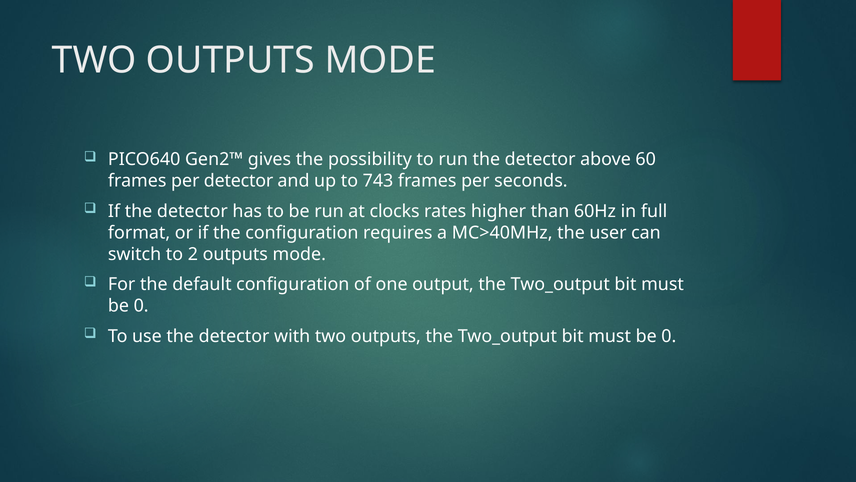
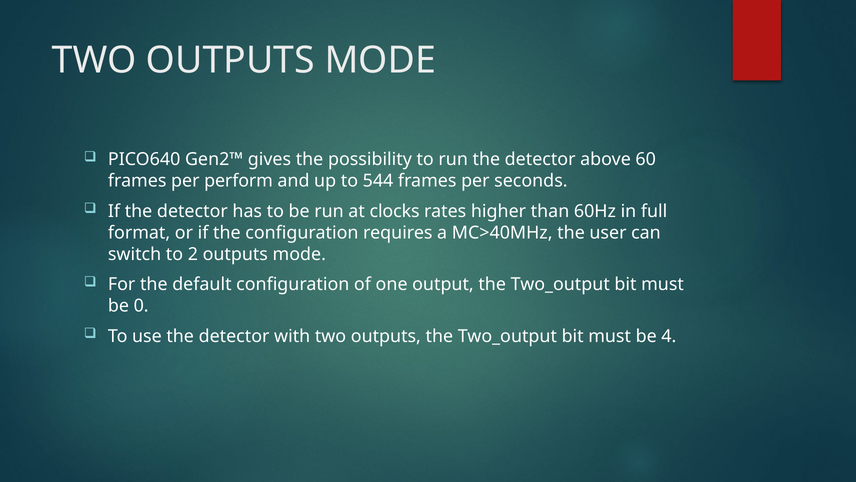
per detector: detector -> perform (239, 181)
743: 743 -> 544 (378, 181)
0: 0 -> 4 (669, 336)
